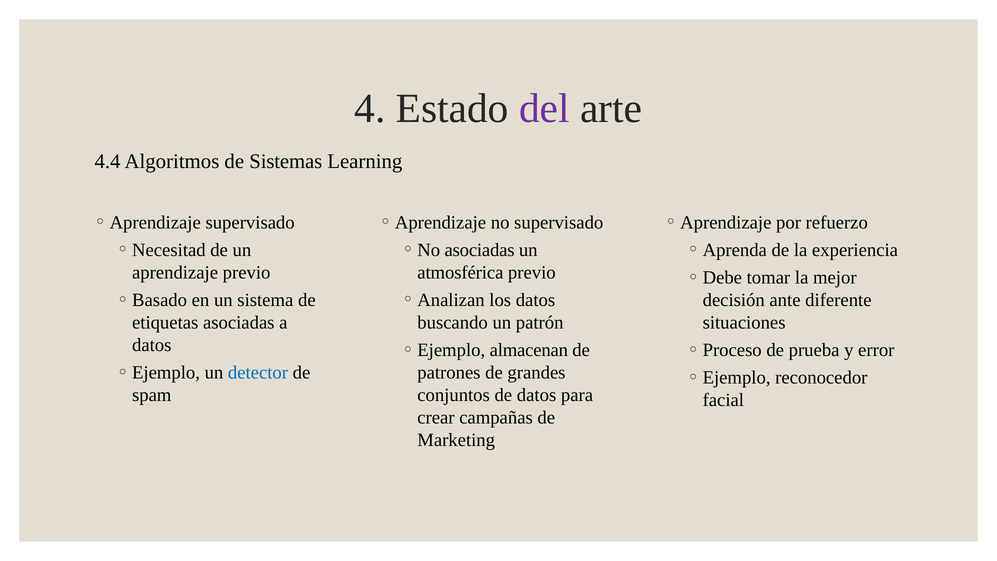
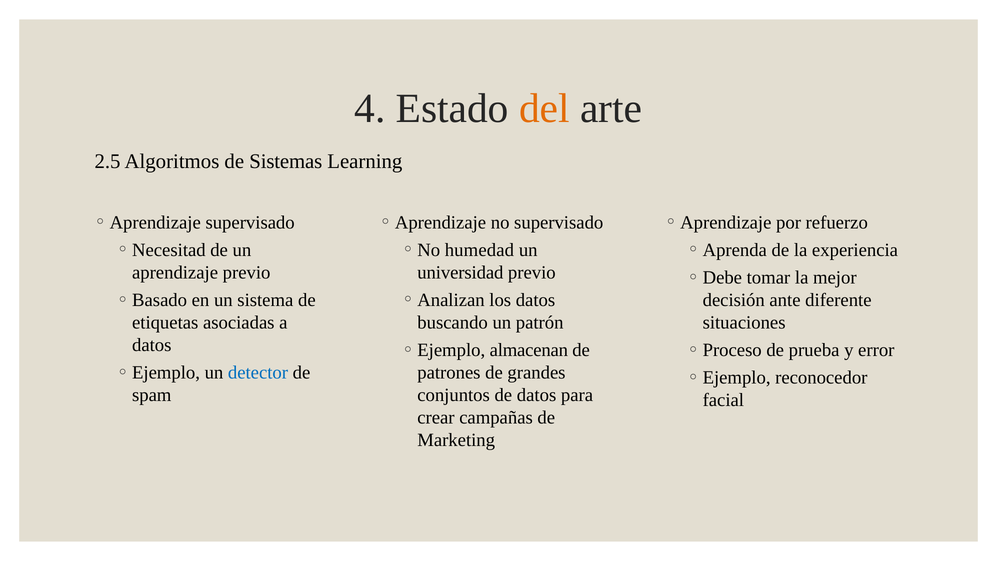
del colour: purple -> orange (544, 108)
4.4: 4.4 -> 2.5 (108, 161)
asociadas: asociadas -> humedad (479, 250)
atmosférica: atmosférica -> universidad (460, 272)
